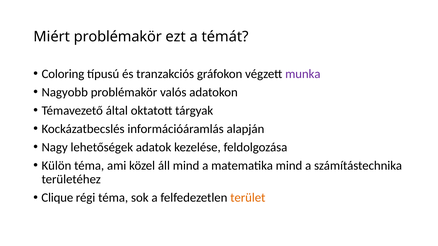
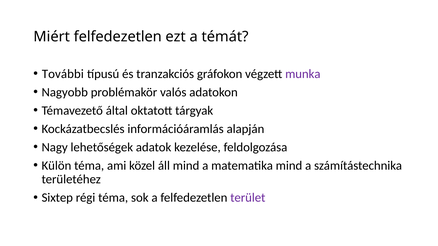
Miért problémakör: problémakör -> felfedezetlen (118, 37)
Coloring: Coloring -> További (63, 74)
Clique: Clique -> Sixtep (57, 198)
terület colour: orange -> purple (248, 198)
